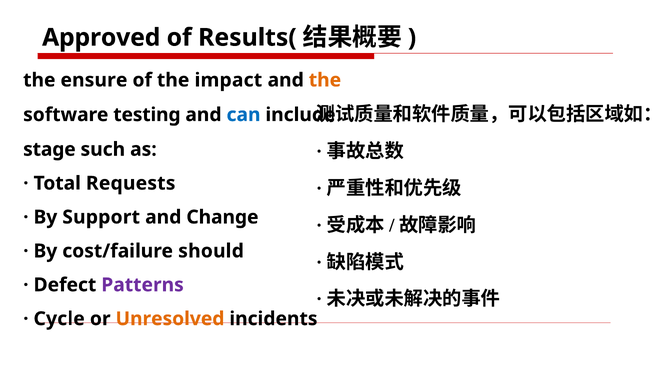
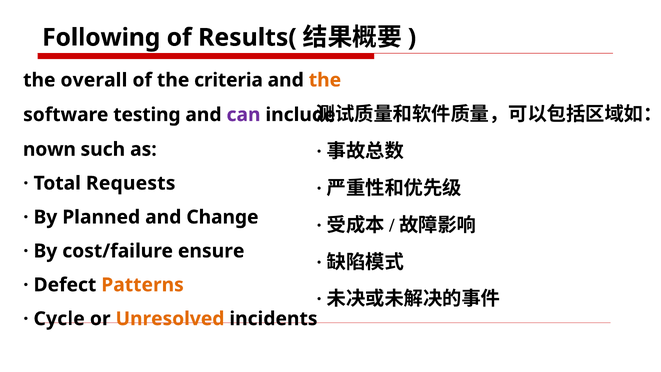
Approved: Approved -> Following (101, 38)
ensure: ensure -> overall (94, 80)
impact: impact -> criteria (229, 80)
can colour: blue -> purple (244, 115)
stage: stage -> nown (49, 149)
Support: Support -> Planned (101, 217)
should: should -> ensure (211, 251)
Patterns colour: purple -> orange (143, 285)
